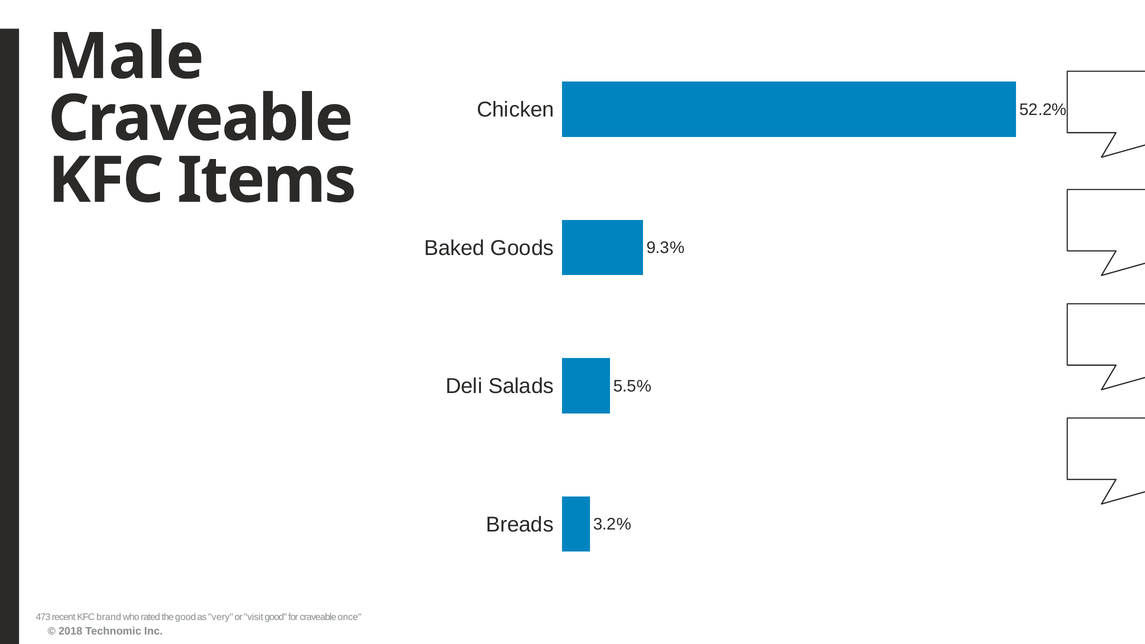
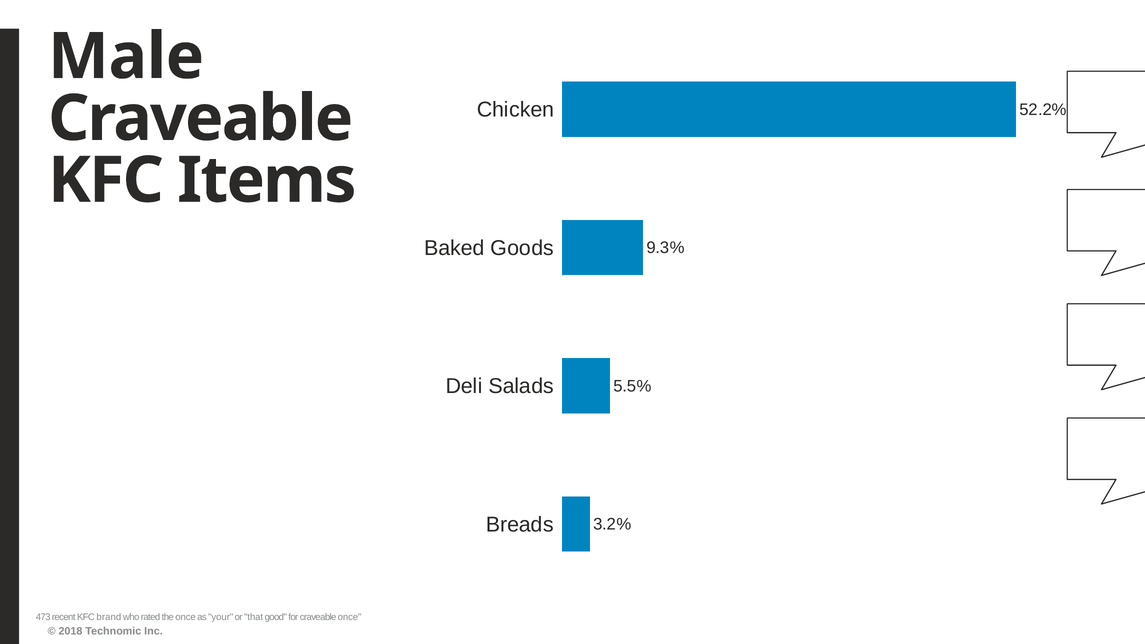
the good: good -> once (186, 617)
very: very -> your (221, 617)
visit: visit -> that (254, 617)
